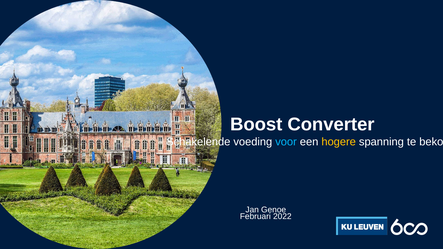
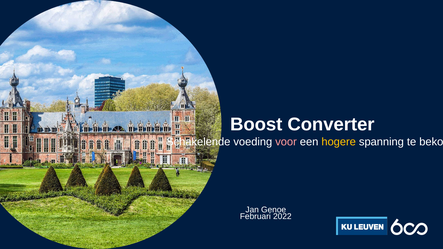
voor colour: light blue -> pink (286, 142)
